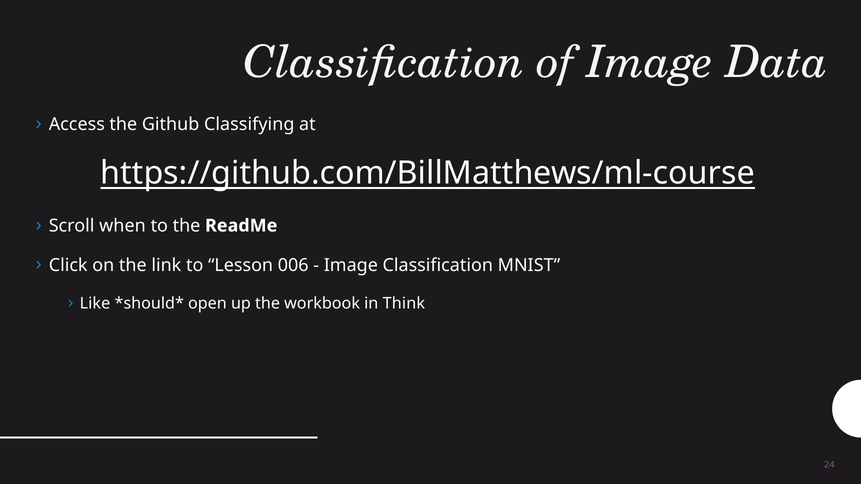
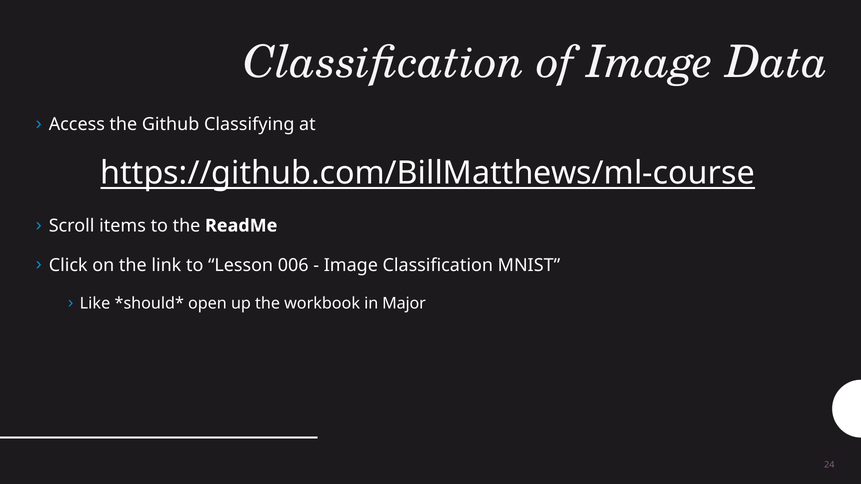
when: when -> items (123, 226)
Think: Think -> Major (404, 304)
